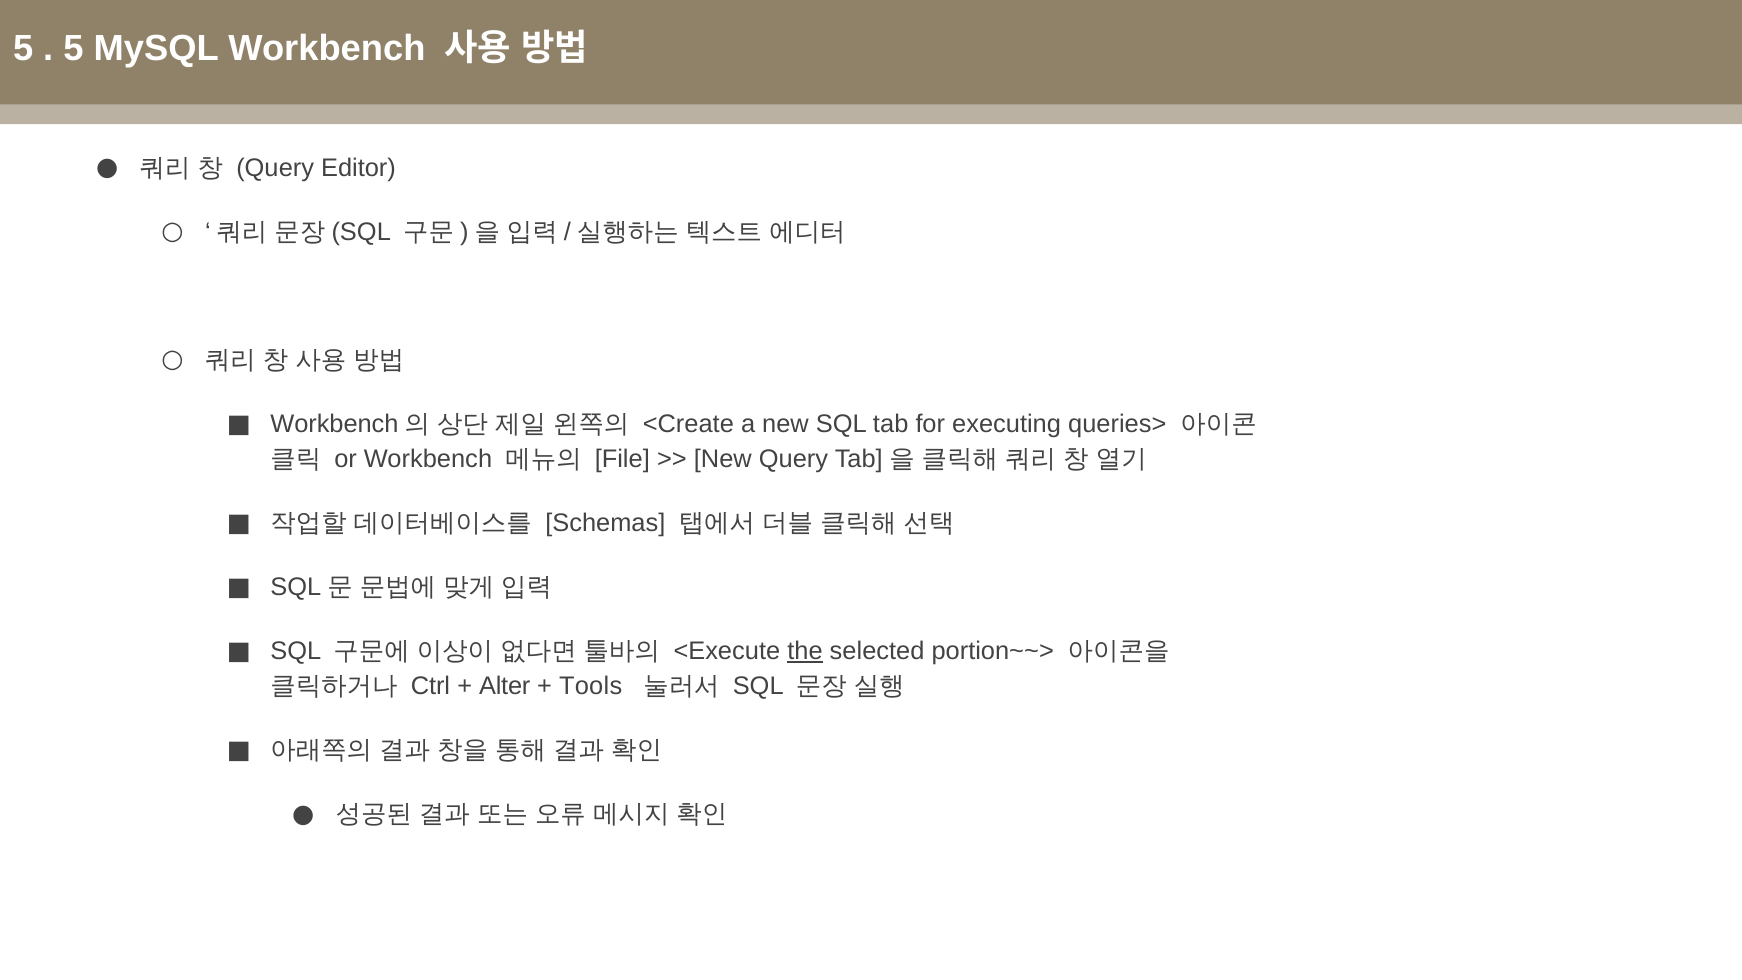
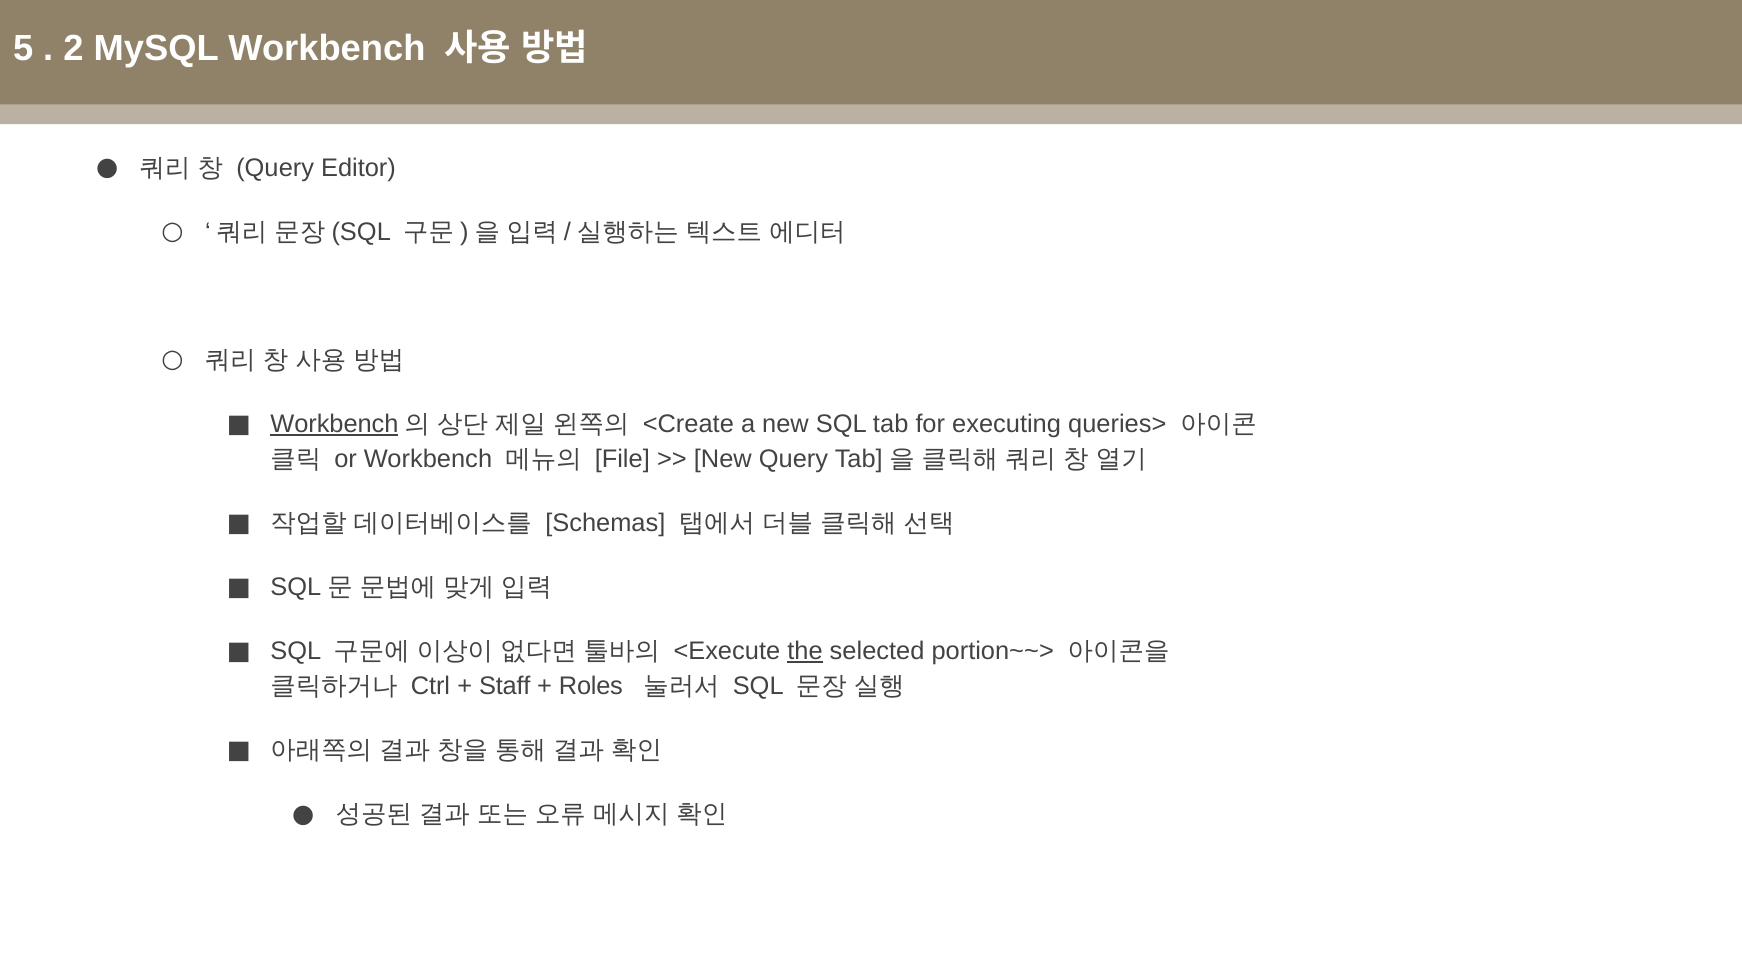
5: 5 -> 2 (74, 48)
Workbench underline: none -> present (334, 424)
Alter: Alter -> Staff (505, 686)
Tools: Tools -> Roles (591, 686)
